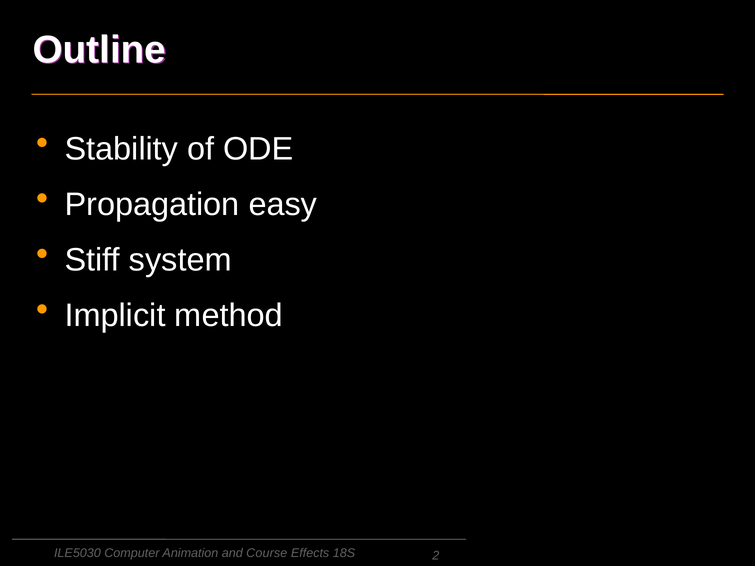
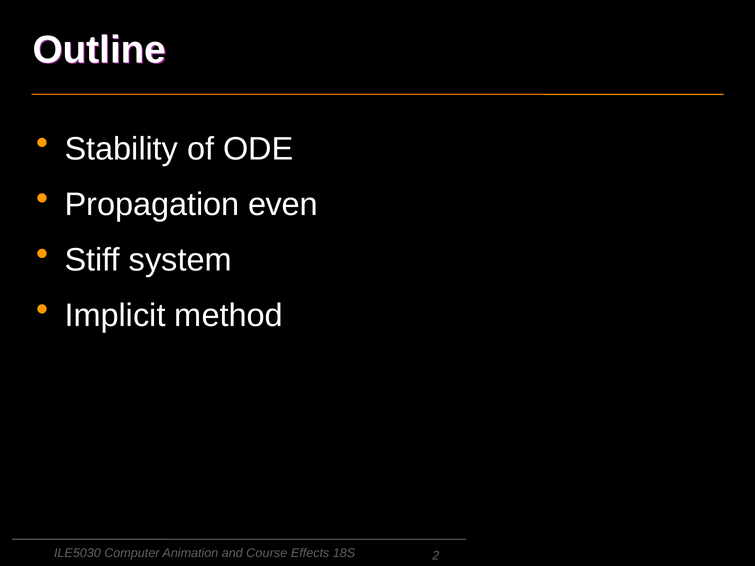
easy: easy -> even (283, 205)
